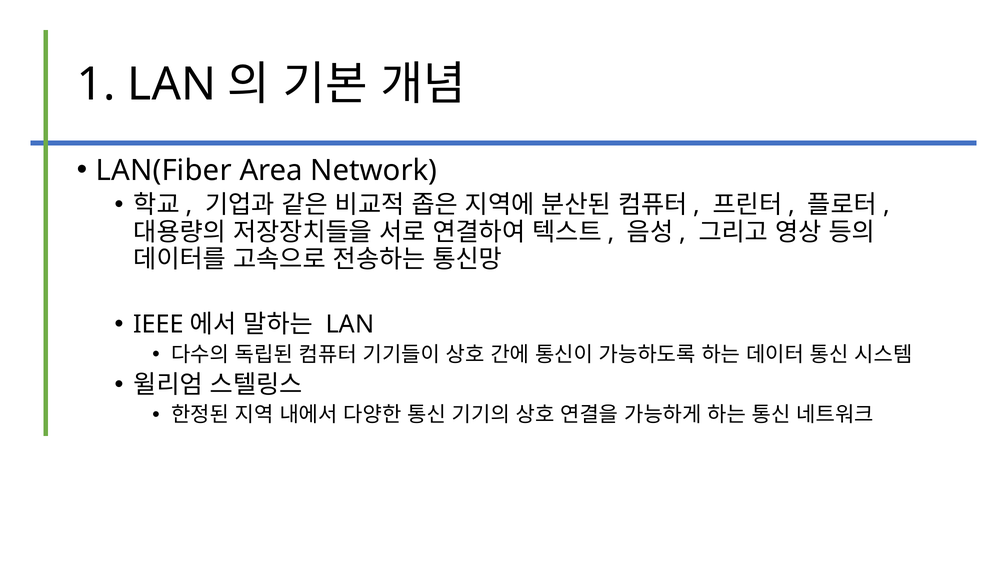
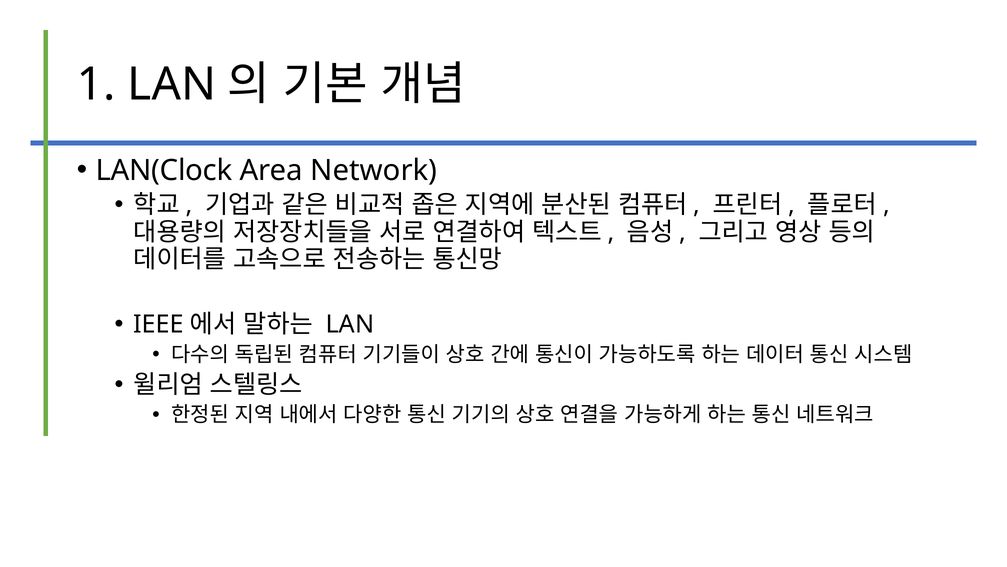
LAN(Fiber: LAN(Fiber -> LAN(Clock (164, 170)
